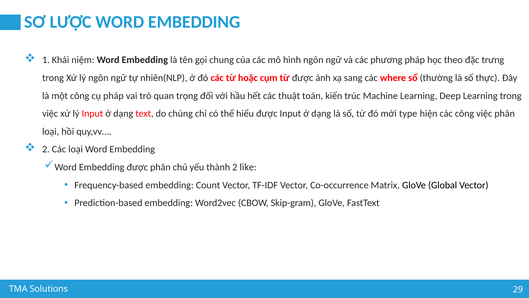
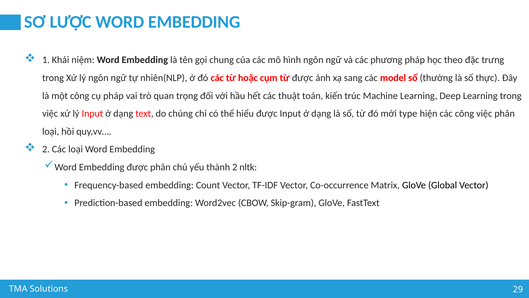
where: where -> model (393, 78)
like: like -> nltk (248, 167)
